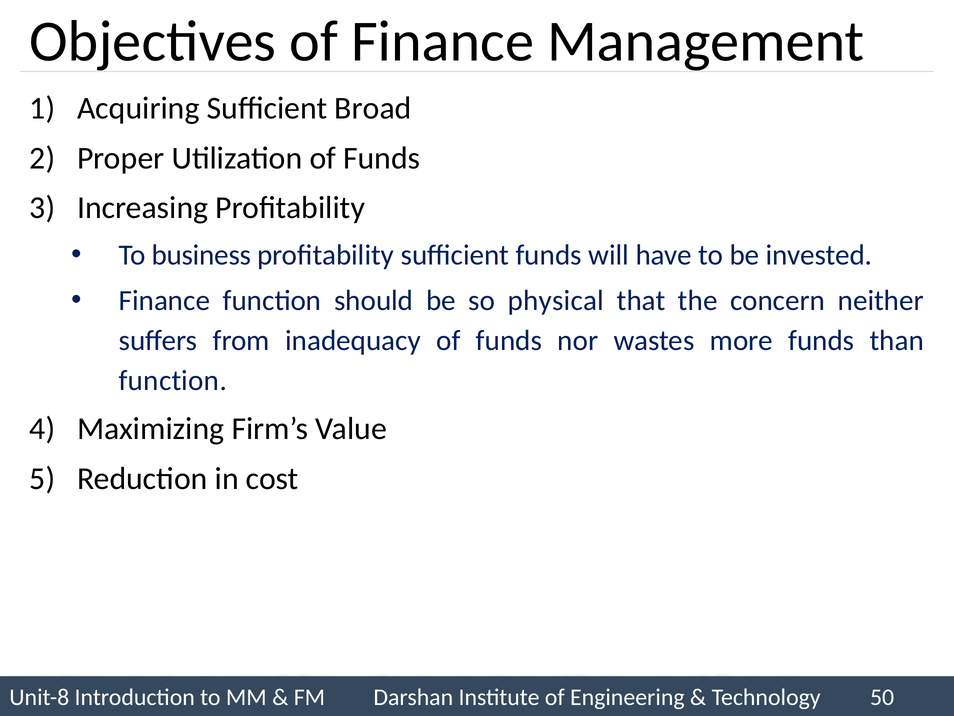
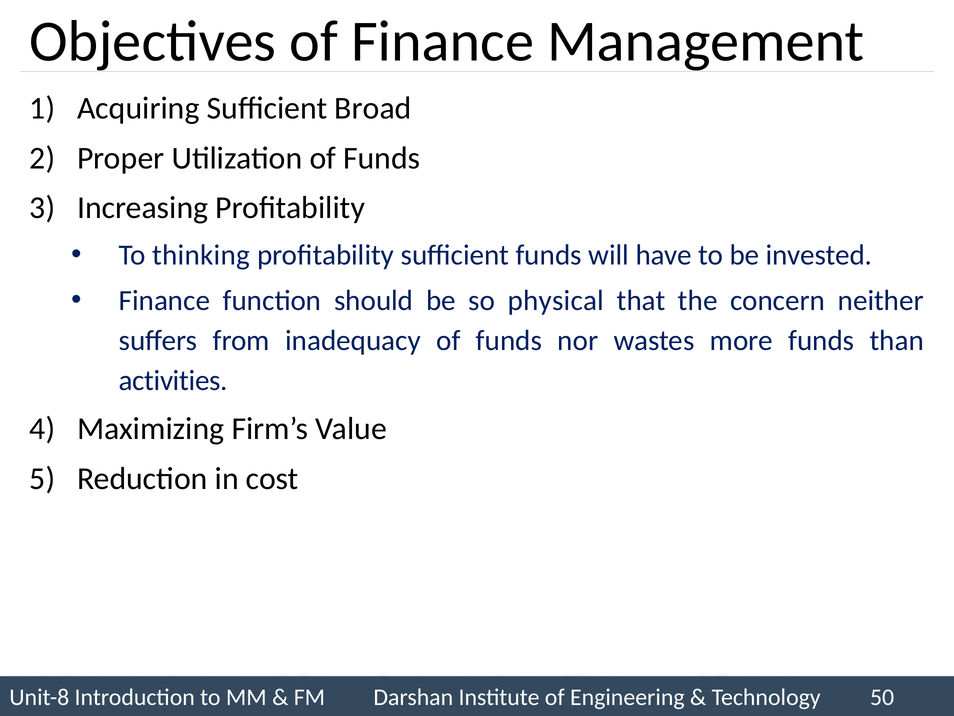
business: business -> thinking (201, 255)
function: function -> activities (173, 380)
